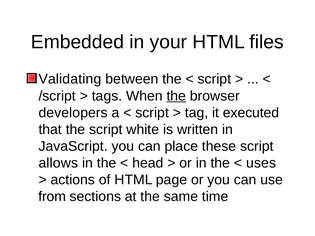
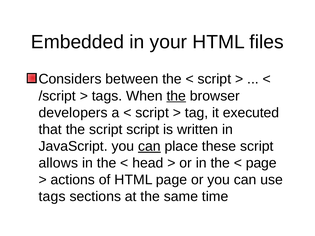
Validating: Validating -> Considers (70, 79)
script white: white -> script (143, 130)
can underline: none -> present (149, 146)
uses: uses -> page (261, 163)
from: from -> tags (52, 197)
